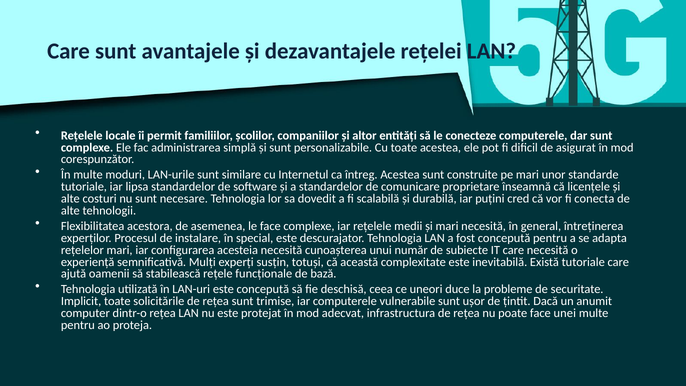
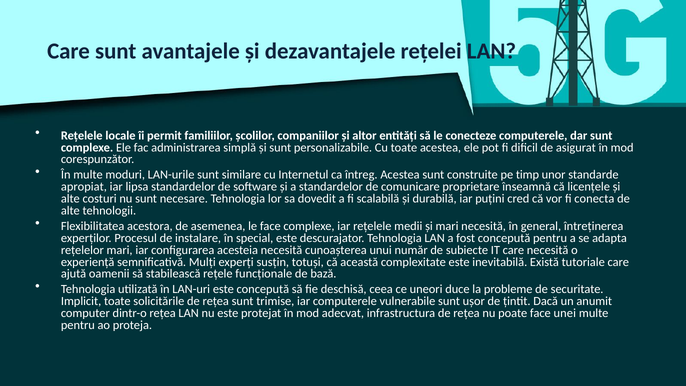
pe mari: mari -> timp (527, 175)
tutoriale: tutoriale -> apropiat (84, 187)
